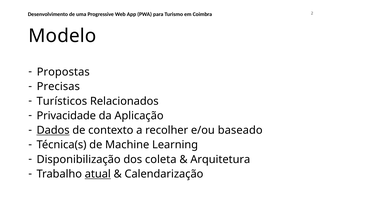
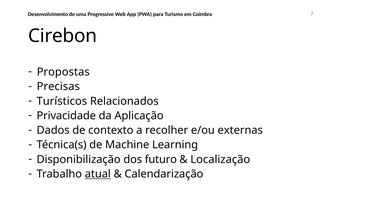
Modelo: Modelo -> Cirebon (63, 36)
Dados underline: present -> none (53, 130)
baseado: baseado -> externas (240, 130)
coleta: coleta -> futuro (161, 159)
Arquitetura: Arquitetura -> Localização (220, 159)
